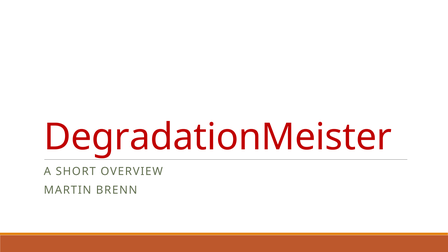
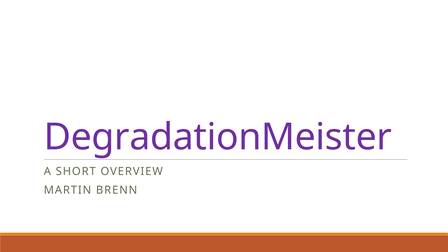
DegradationMeister colour: red -> purple (218, 137)
